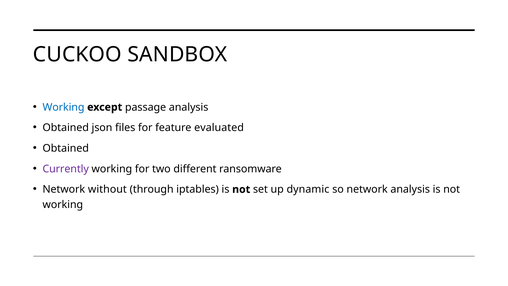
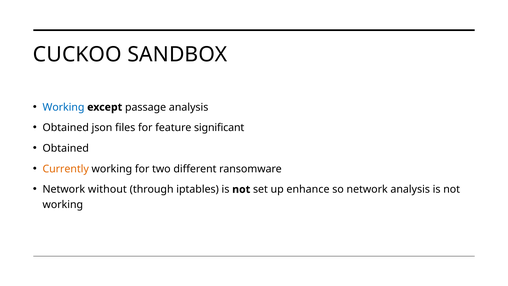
evaluated: evaluated -> significant (219, 128)
Currently colour: purple -> orange (66, 169)
dynamic: dynamic -> enhance (308, 189)
